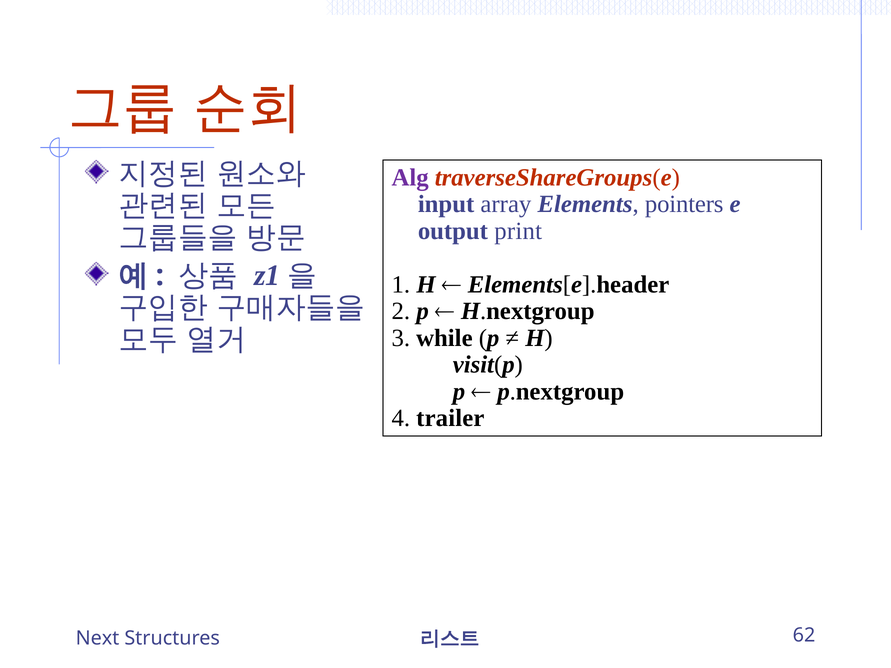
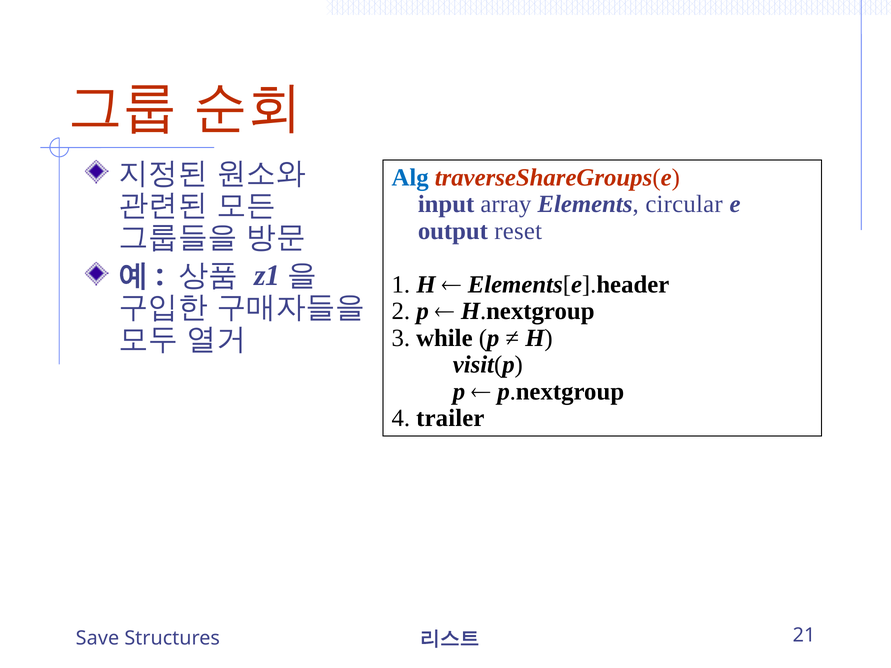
Alg colour: purple -> blue (410, 178)
pointers: pointers -> circular (684, 204)
print: print -> reset (518, 231)
Next: Next -> Save (97, 638)
62: 62 -> 21 (804, 635)
